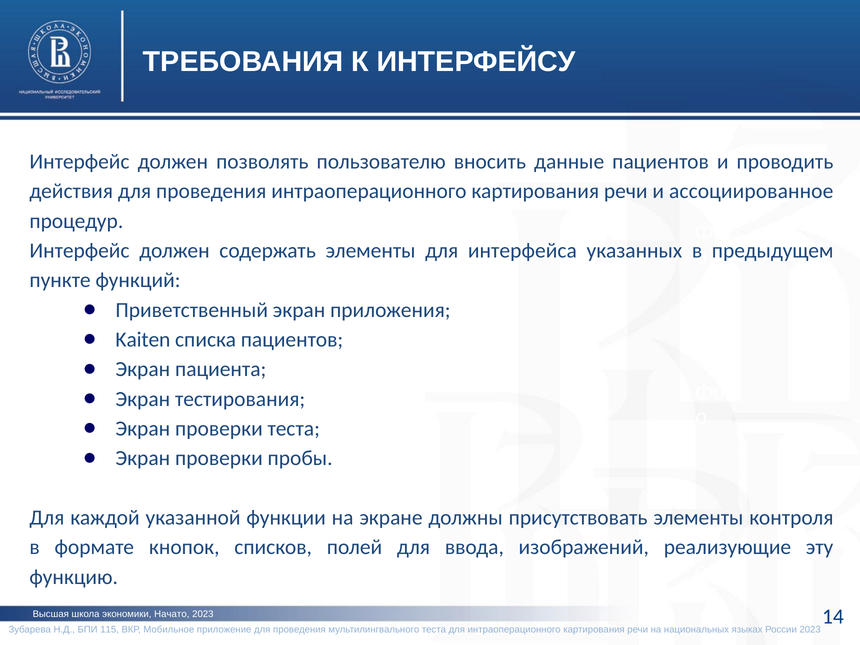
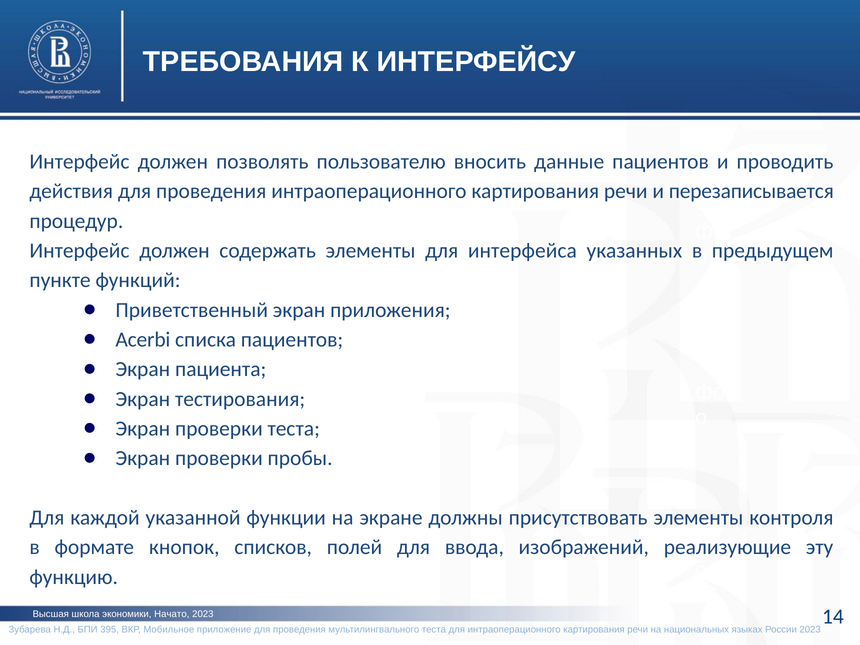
ассоциированное: ассоциированное -> перезаписывается (751, 191)
Kaiten: Kaiten -> Acerbi (143, 340)
115: 115 -> 395 (110, 630)
